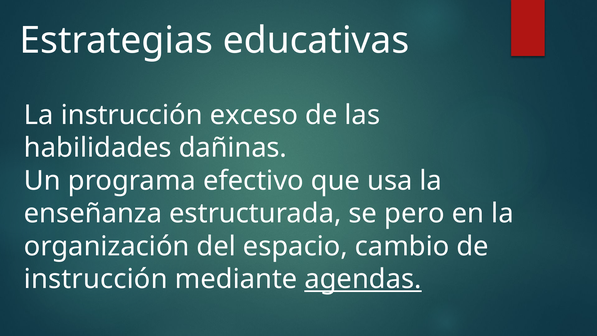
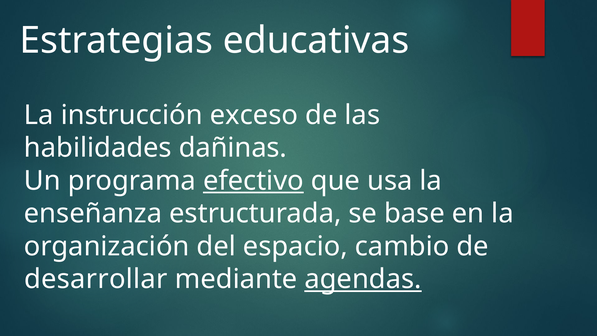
efectivo underline: none -> present (253, 181)
pero: pero -> base (414, 213)
instrucción: instrucción -> desarrollar (96, 279)
